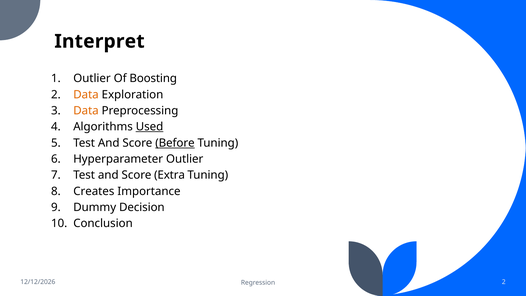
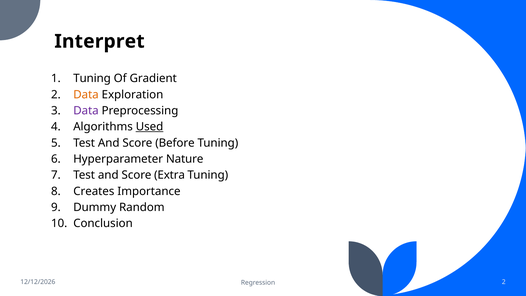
Outlier: Outlier -> Tuning (92, 78)
Boosting: Boosting -> Gradient (153, 78)
Data colour: orange -> purple (86, 111)
Before underline: present -> none (175, 143)
Hyperparameter Outlier: Outlier -> Nature (185, 159)
Decision: Decision -> Random (142, 207)
